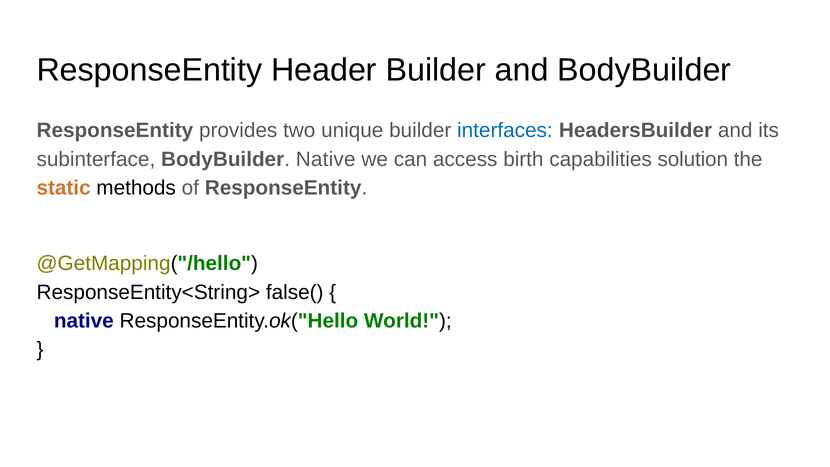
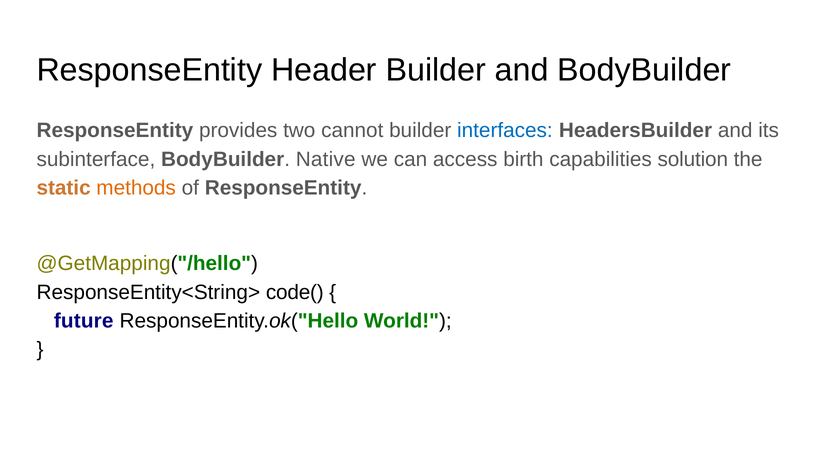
unique: unique -> cannot (352, 131)
methods colour: black -> orange (136, 188)
false(: false( -> code( (295, 292)
native: native -> future (84, 321)
